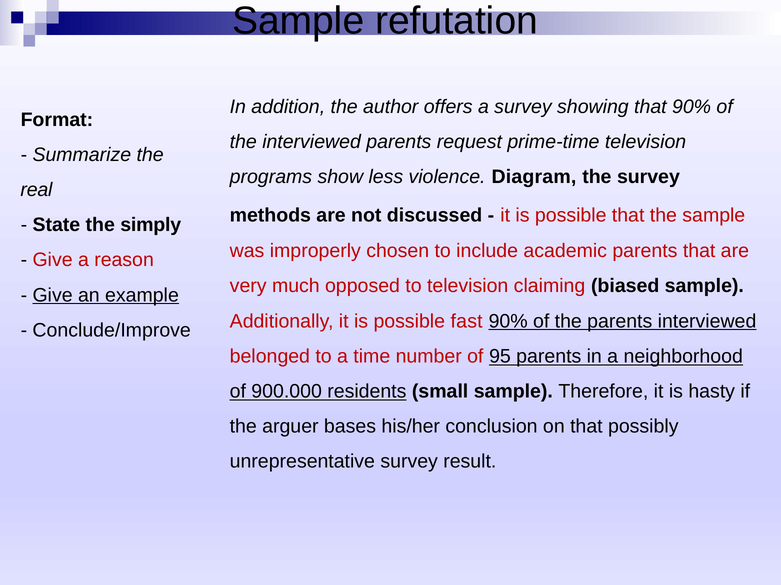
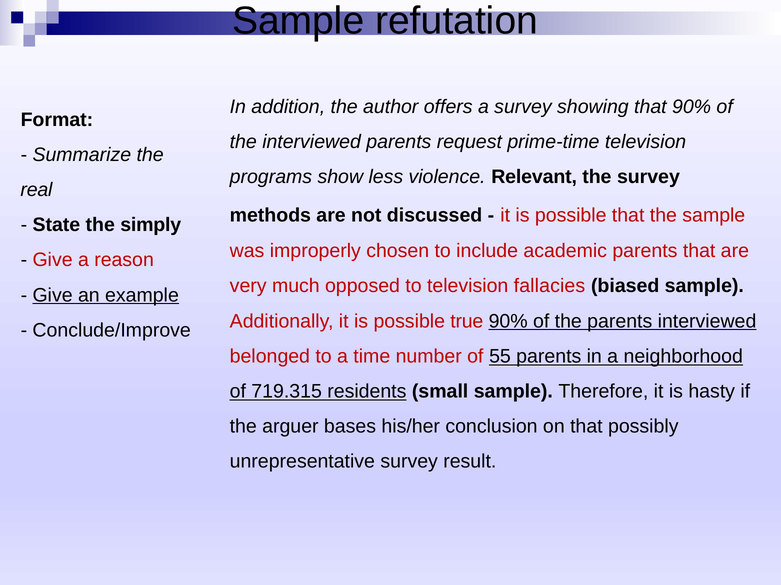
Diagram: Diagram -> Relevant (534, 177)
claiming: claiming -> fallacies (549, 286)
fast: fast -> true (467, 321)
95: 95 -> 55 (500, 357)
900.000: 900.000 -> 719.315 (287, 392)
